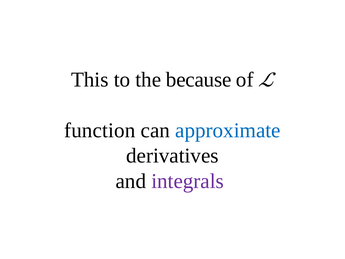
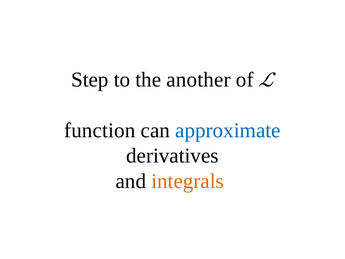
This: This -> Step (90, 80)
because: because -> another (198, 80)
integrals colour: purple -> orange (188, 181)
